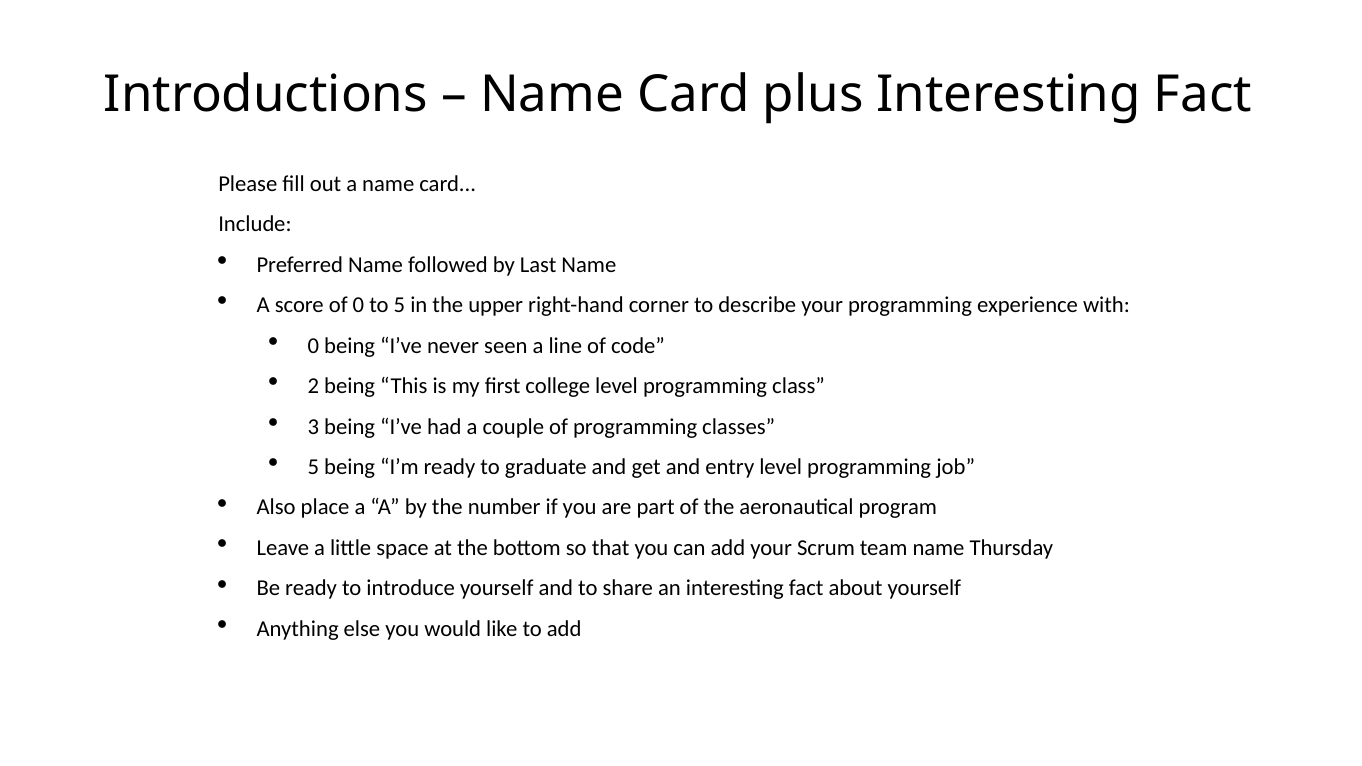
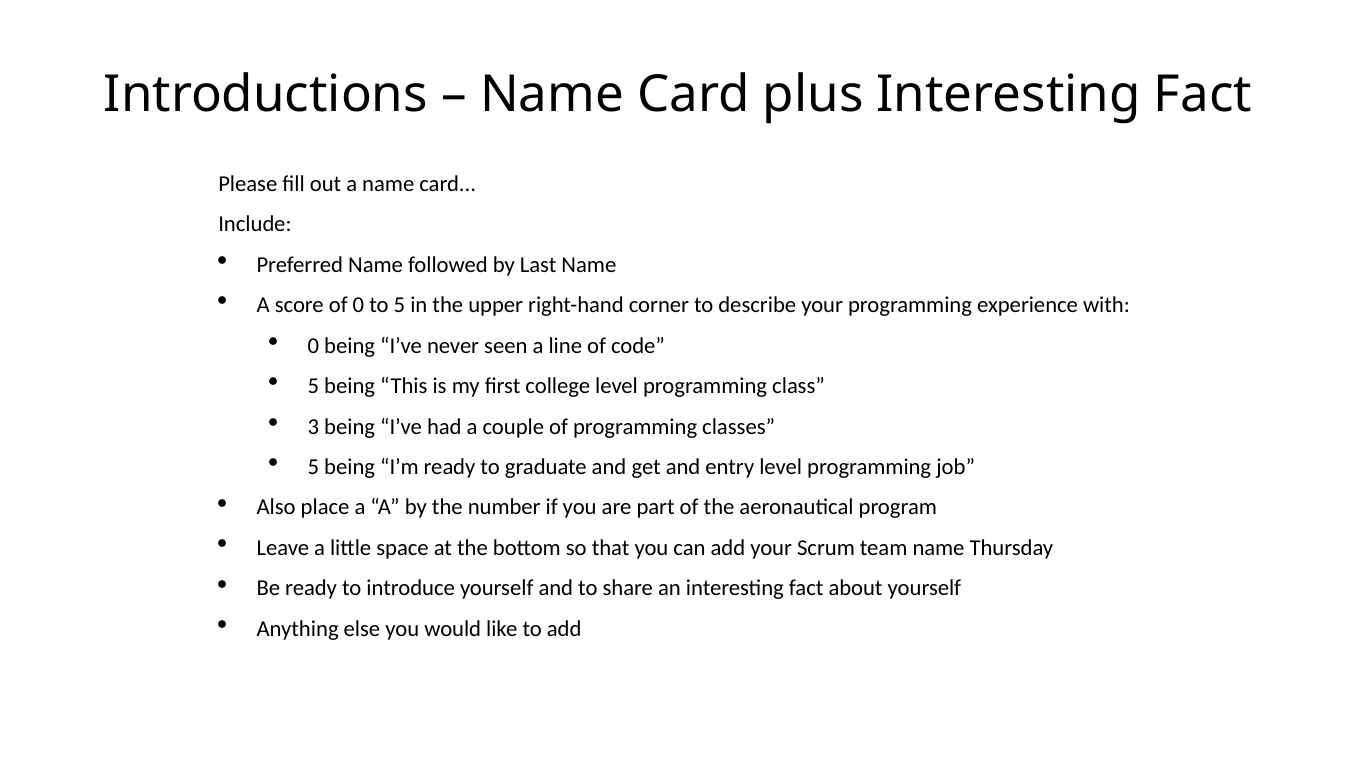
2: 2 -> 5 (313, 386)
